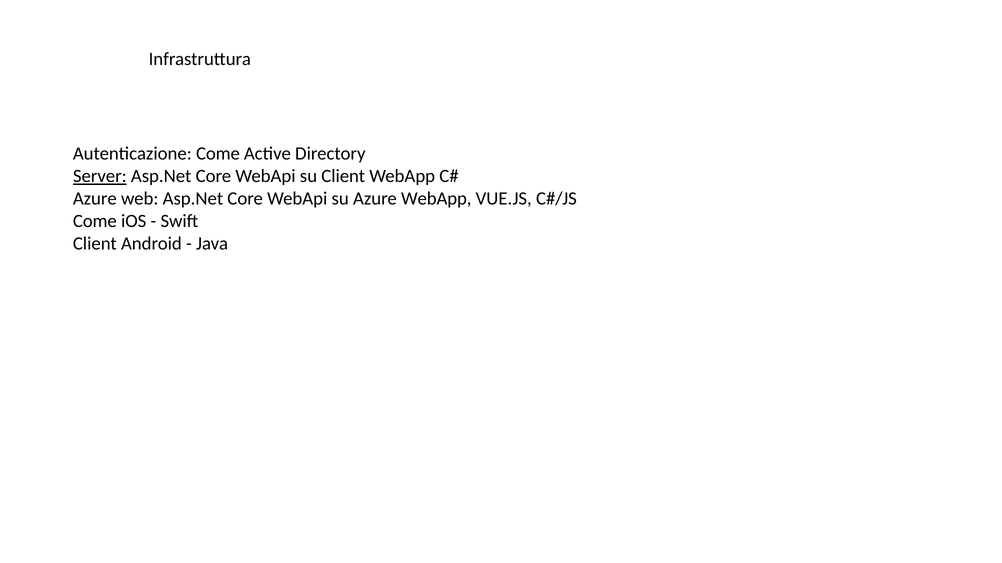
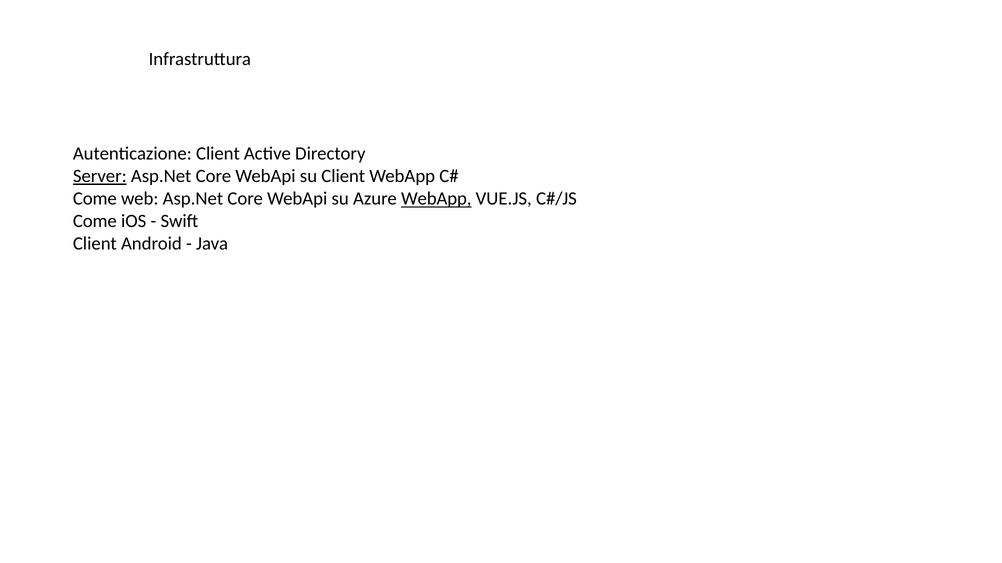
Autenticazione Come: Come -> Client (218, 154)
Azure: Azure -> Come (95, 199)
WebApp underline: none -> present (436, 199)
